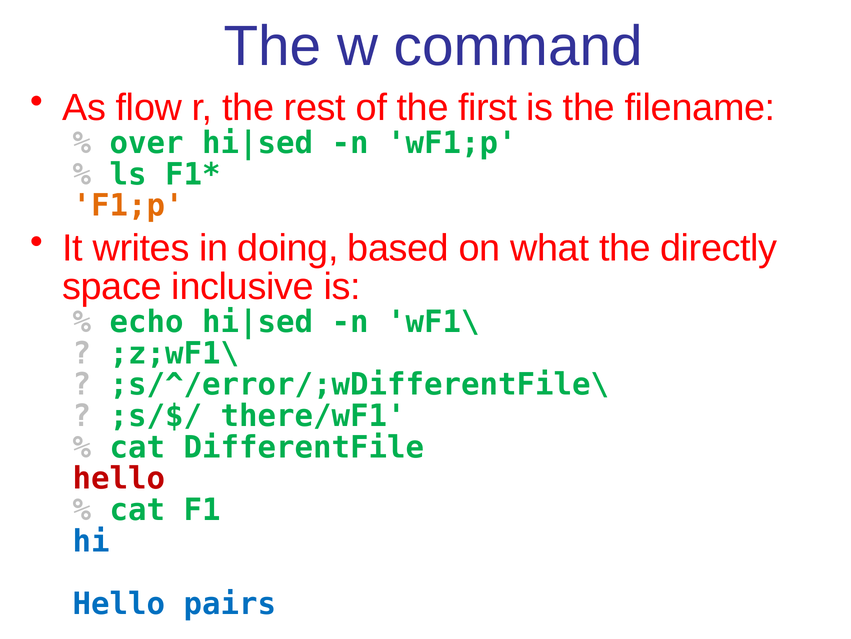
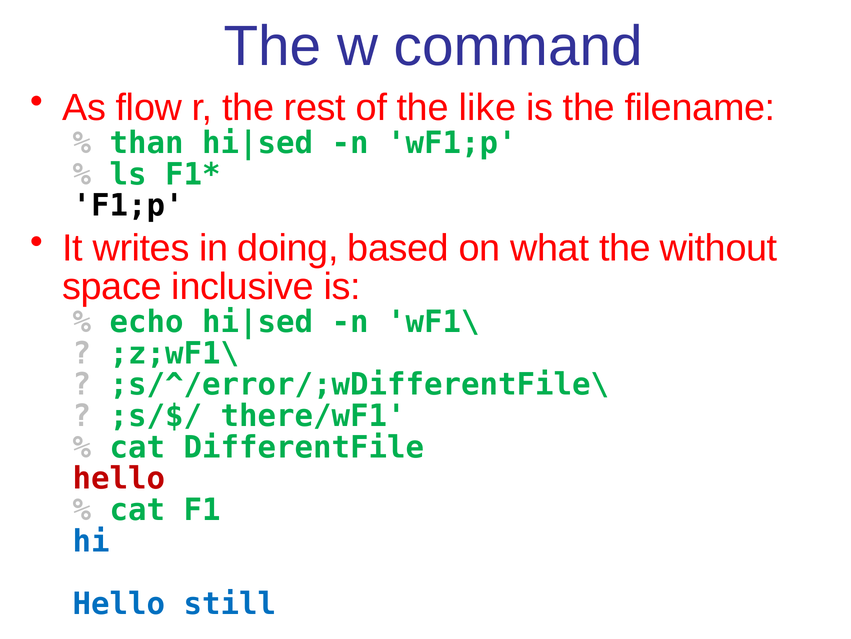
first: first -> like (487, 108)
over: over -> than (147, 143)
F1;p colour: orange -> black (128, 206)
directly: directly -> without (719, 248)
pairs: pairs -> still (230, 604)
